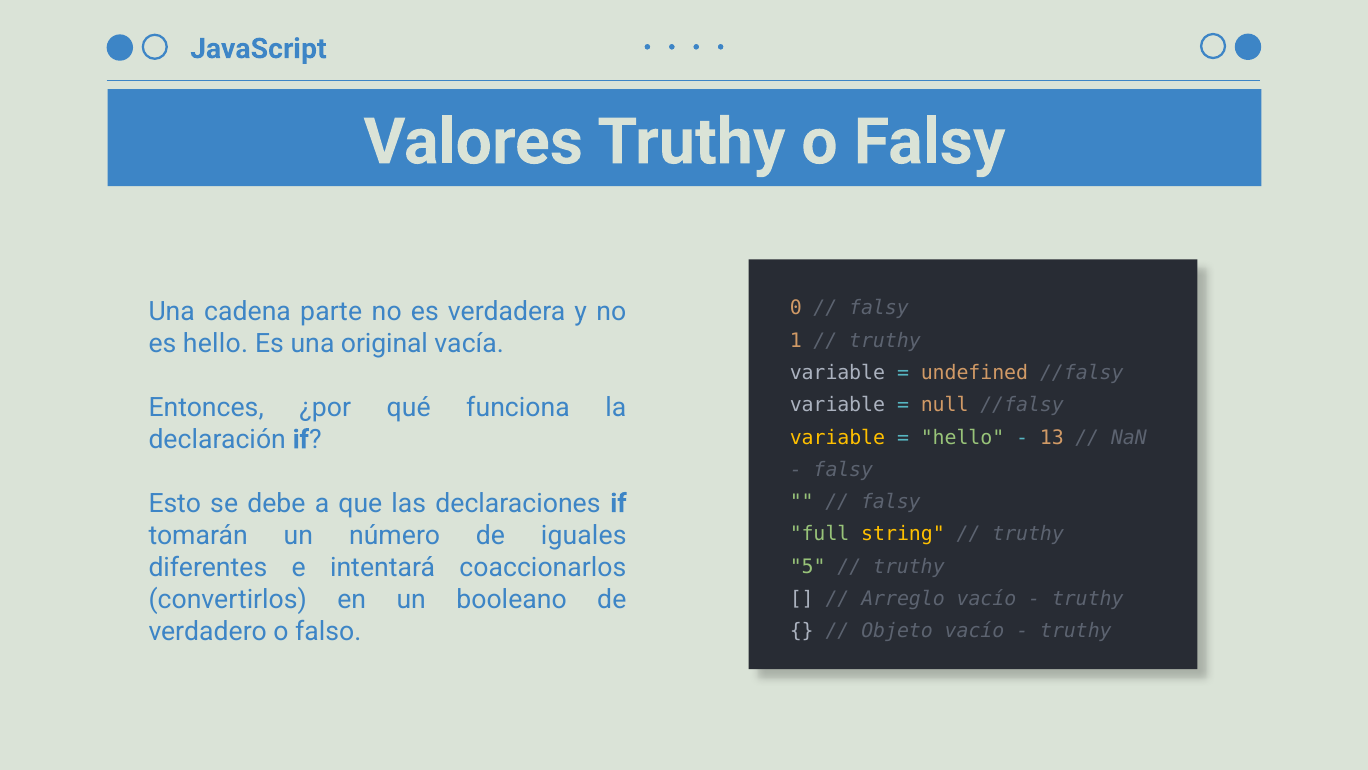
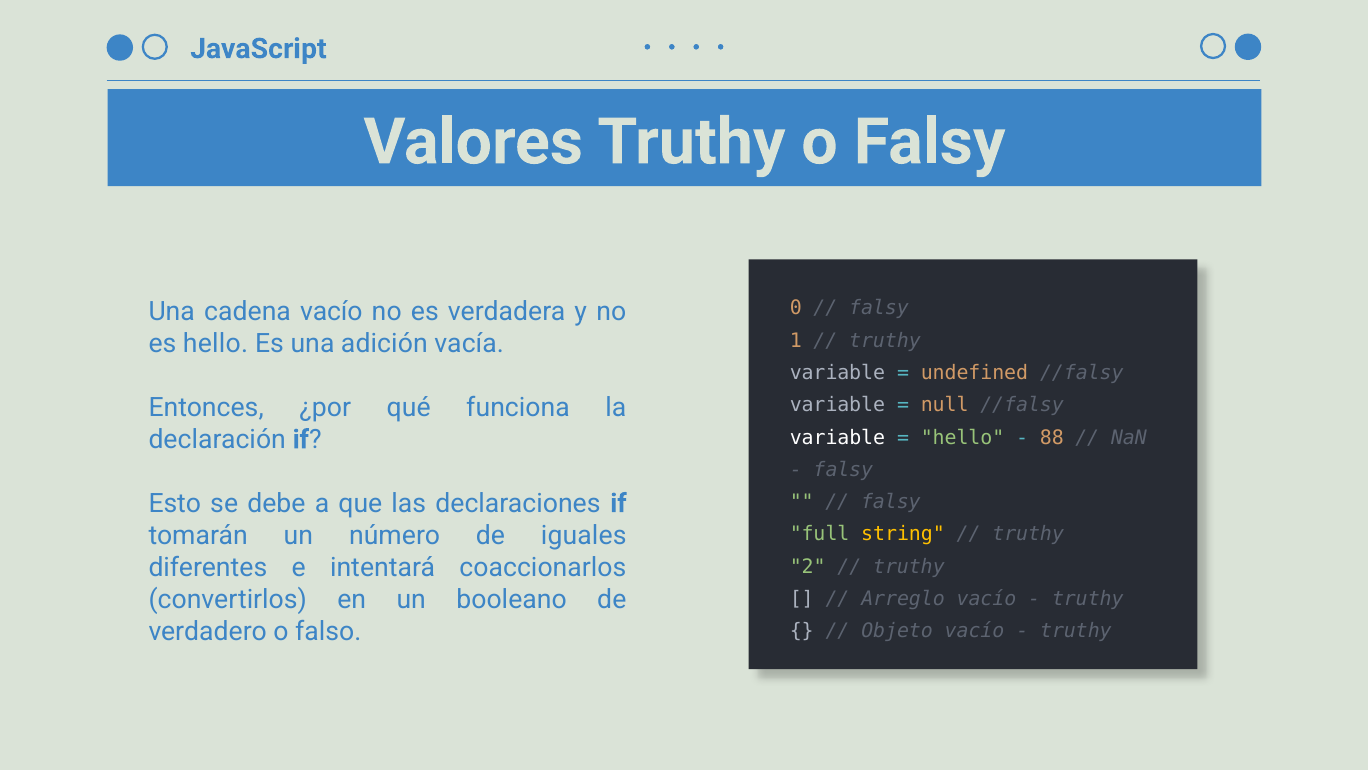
cadena parte: parte -> vacío (331, 311)
original: original -> adición (384, 343)
variable colour: yellow -> white (837, 437)
13: 13 -> 88 (1052, 437)
5: 5 -> 2 (808, 566)
